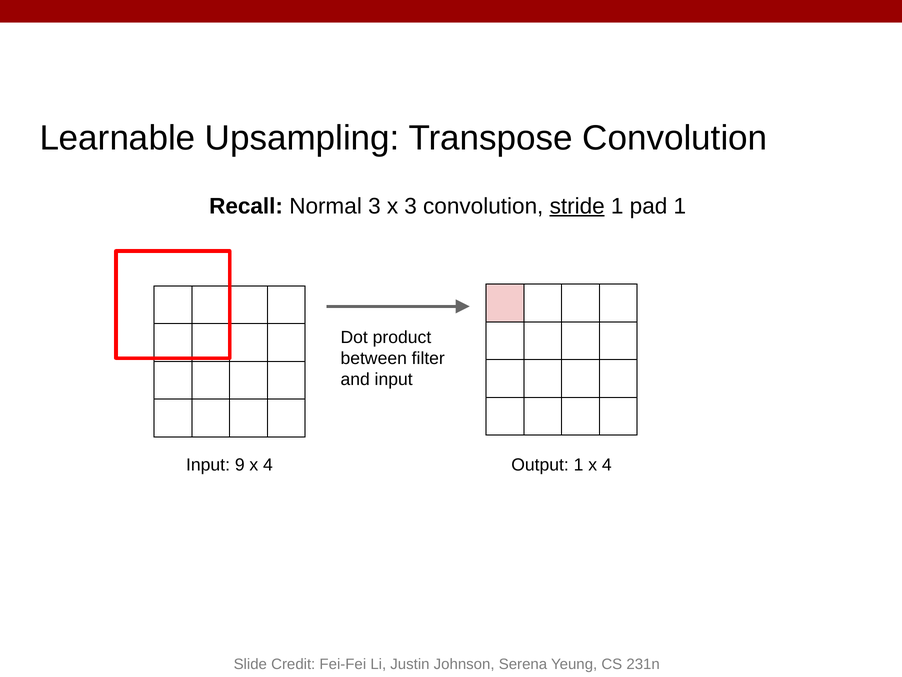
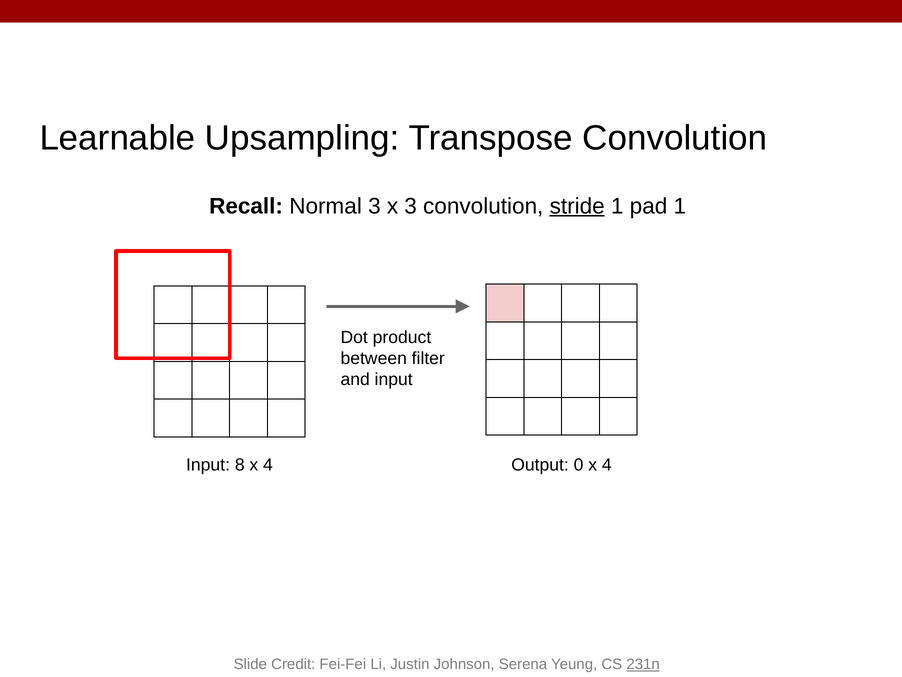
9: 9 -> 8 (240, 465)
Output 1: 1 -> 0 (579, 465)
231n underline: none -> present (643, 664)
